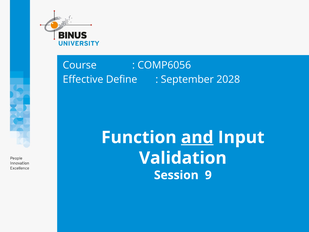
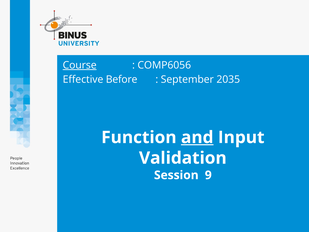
Course underline: none -> present (80, 65)
Define: Define -> Before (122, 79)
2028: 2028 -> 2035 (228, 79)
